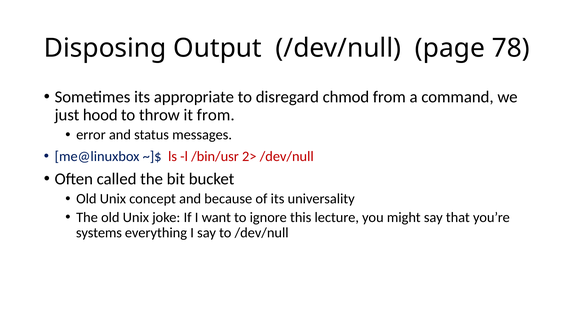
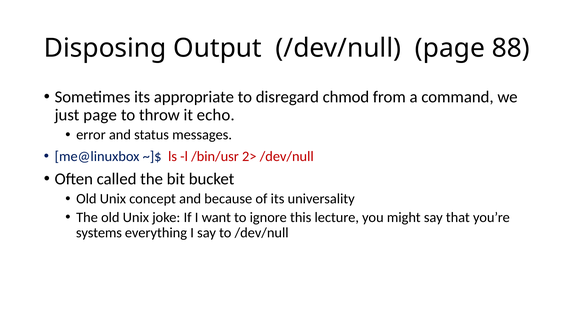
78: 78 -> 88 (511, 48)
just hood: hood -> page (100, 115)
it from: from -> echo (216, 115)
